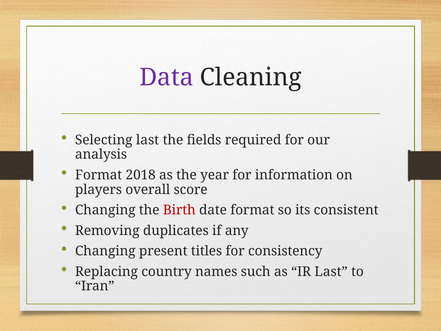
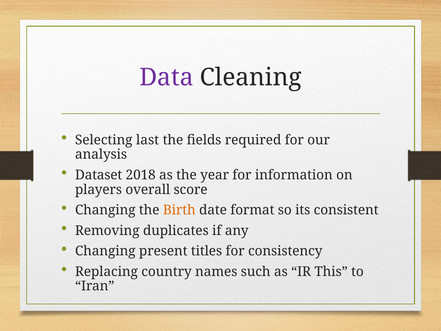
Format: Format -> Dataset (99, 175)
Birth colour: red -> orange (179, 210)
IR Last: Last -> This (331, 271)
